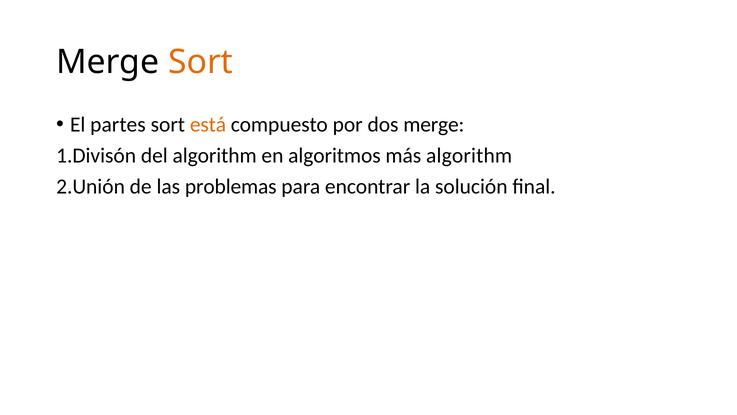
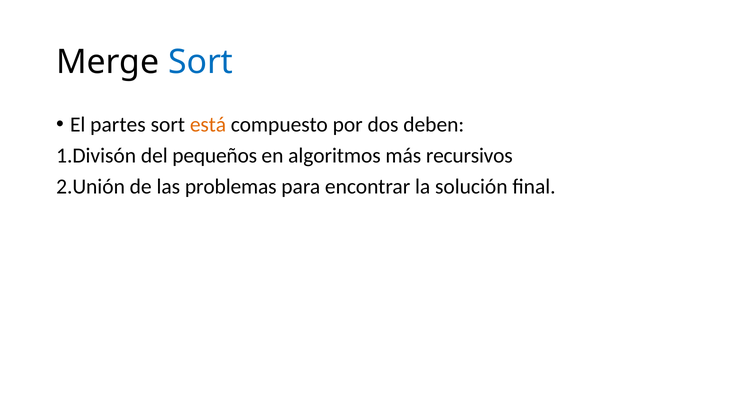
Sort colour: orange -> blue (201, 62)
dos merge: merge -> deben (434, 125)
del algorithm: algorithm -> pequeños (215, 156)
más algorithm: algorithm -> recursivos (469, 156)
